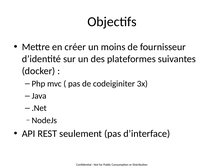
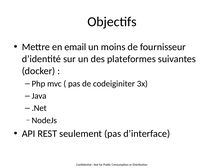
créer: créer -> email (75, 47)
